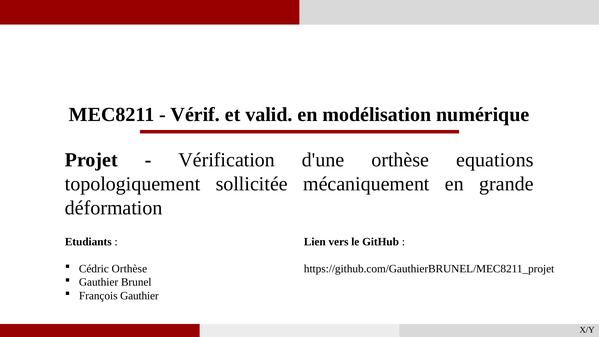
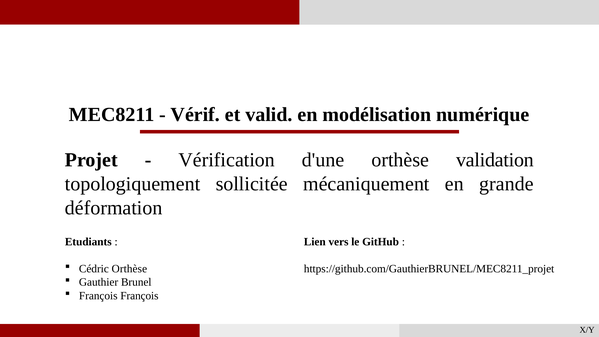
equations: equations -> validation (495, 160)
François Gauthier: Gauthier -> François (139, 296)
